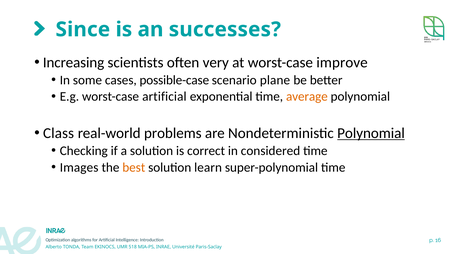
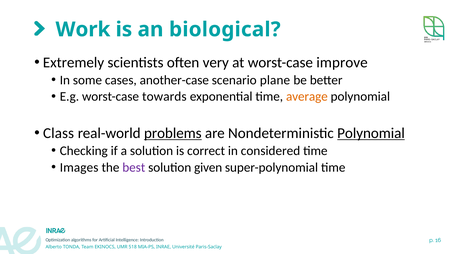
Since: Since -> Work (83, 29)
successes: successes -> biological (225, 29)
Increasing: Increasing -> Extremely (73, 62)
possible-case: possible-case -> another-case (174, 80)
worst-case artificial: artificial -> towards (164, 97)
problems underline: none -> present (173, 133)
best colour: orange -> purple (134, 167)
learn: learn -> given (208, 167)
